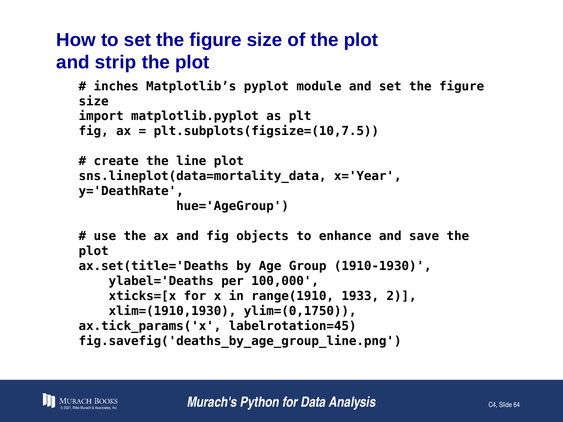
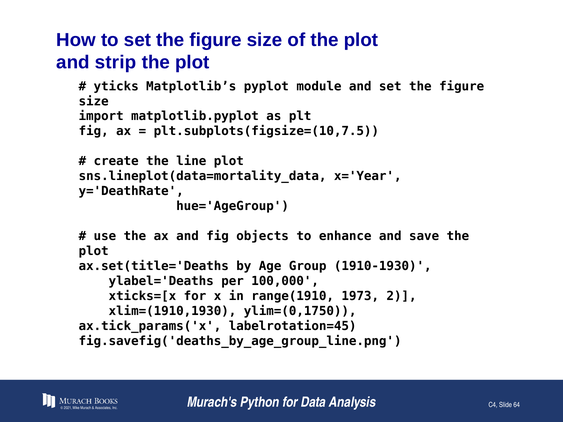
inches: inches -> yticks (116, 86)
1933: 1933 -> 1973 (360, 296)
